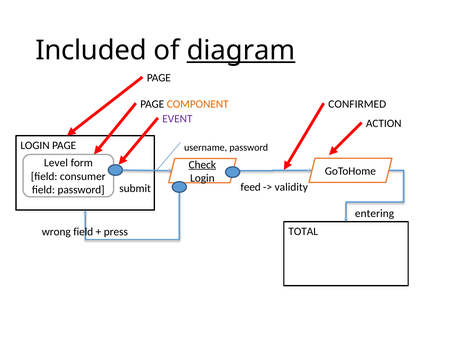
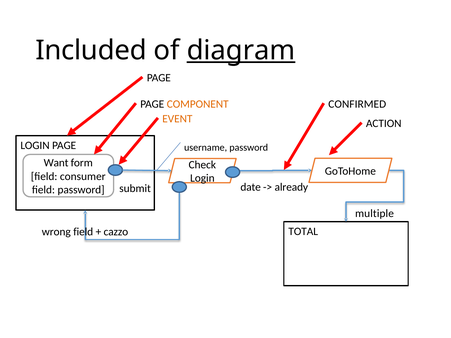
EVENT colour: purple -> orange (177, 119)
Level: Level -> Want (56, 163)
Check underline: present -> none (202, 165)
feed: feed -> date (251, 187)
validity: validity -> already (291, 187)
entering: entering -> multiple (374, 214)
press: press -> cazzo (116, 232)
